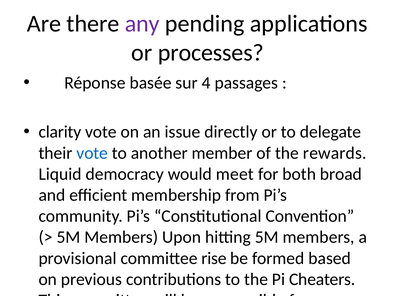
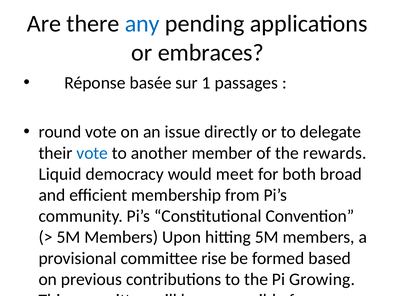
any colour: purple -> blue (142, 24)
or processes: processes -> embraces (211, 53)
4: 4 -> 1 (206, 83)
clarity: clarity -> round (60, 132)
Pi Cheaters: Cheaters -> Growing (322, 280)
